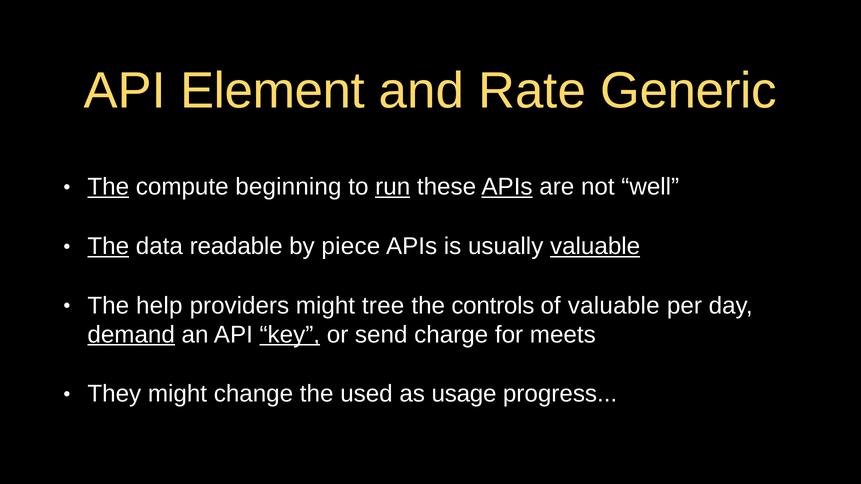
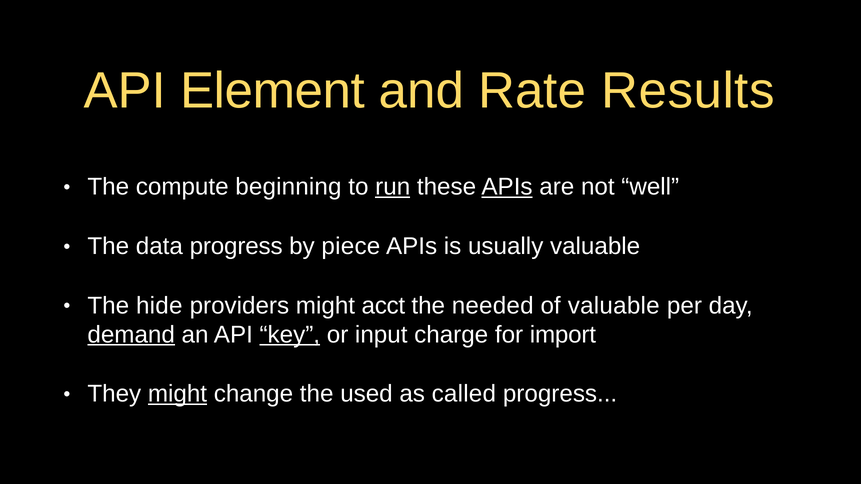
Generic: Generic -> Results (688, 91)
The underline: present -> none (108, 187)
The underline: present -> none (108, 246)
data readable: readable -> progress (236, 246)
valuable underline: present -> none (595, 246)
help: help -> hide (159, 306)
tree: tree -> acct (383, 306)
controls: controls -> needed (493, 306)
send: send -> input (381, 335)
meets: meets -> import (563, 335)
might underline: none -> present (178, 394)
usage: usage -> called (464, 394)
